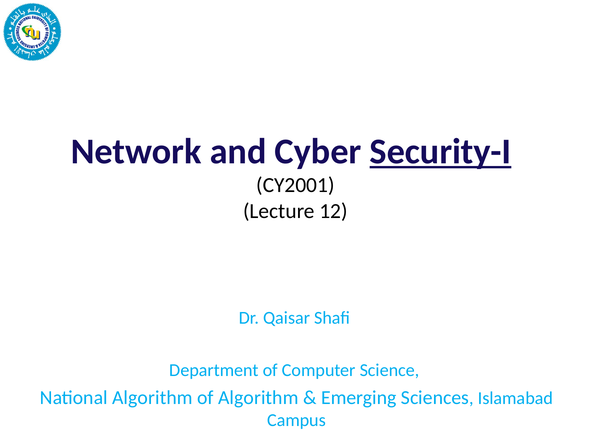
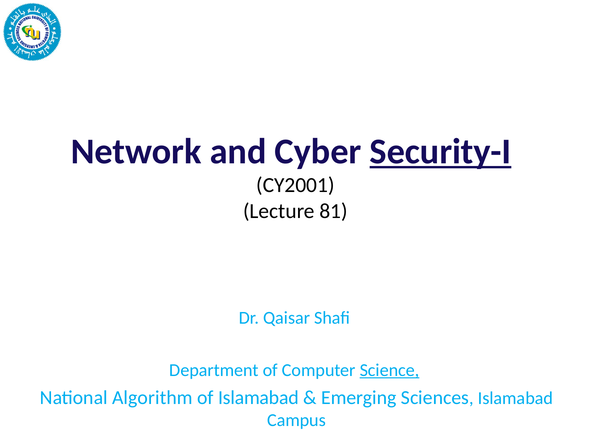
12: 12 -> 81 (333, 211)
Science underline: none -> present (390, 370)
of Algorithm: Algorithm -> Islamabad (258, 397)
